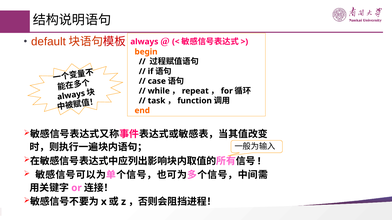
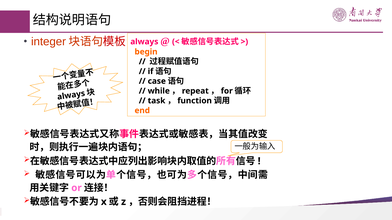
default: default -> integer (49, 42)
